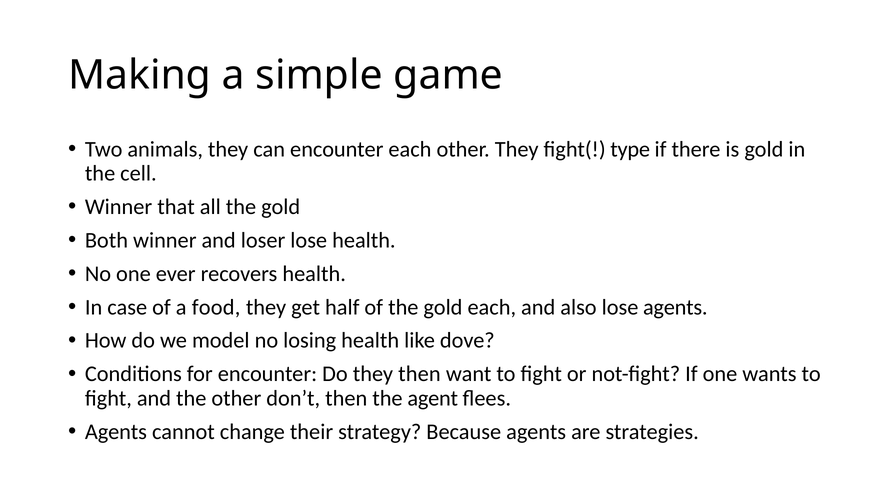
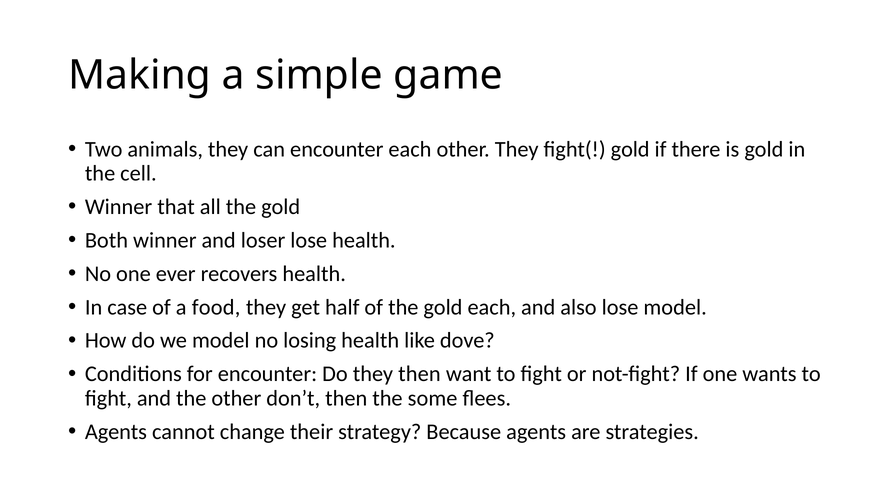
fight( type: type -> gold (630, 149)
lose agents: agents -> model (675, 307)
agent: agent -> some (433, 398)
